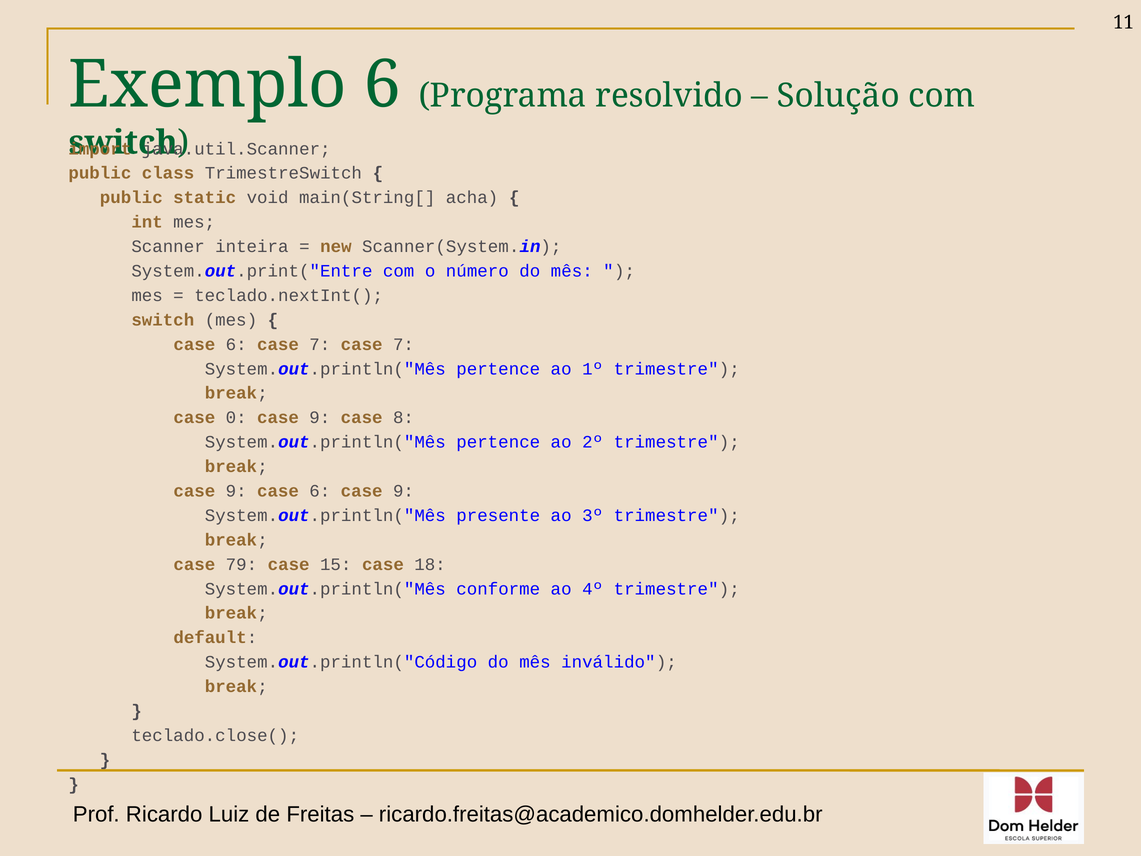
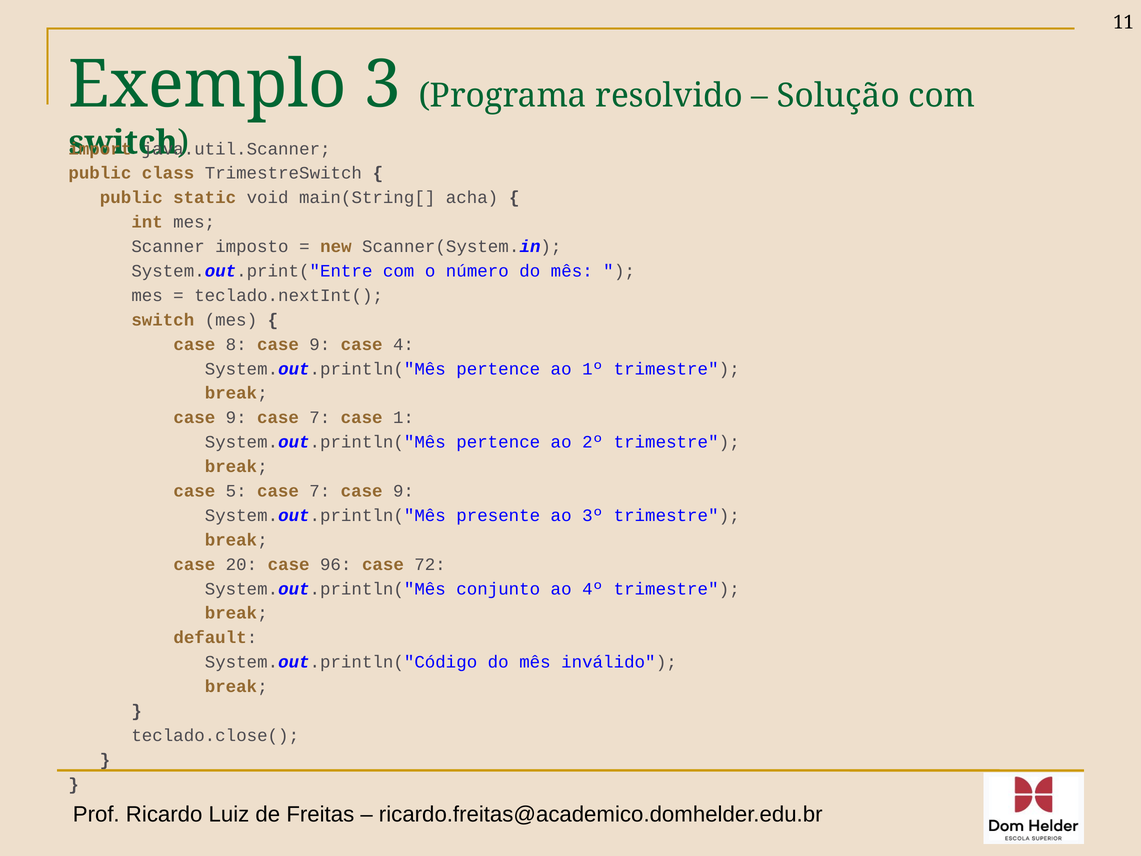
Exemplo 6: 6 -> 3 (383, 85)
inteira: inteira -> imposto (252, 246)
6: 6 -> 8 (236, 344)
7: 7 -> 9 (320, 344)
7: 7 -> 4 (403, 344)
0: 0 -> 9 (236, 418)
9: 9 -> 7 (320, 418)
8: 8 -> 1 (403, 418)
9: 9 -> 5 (236, 491)
6: 6 -> 7 (320, 491)
79: 79 -> 20 (241, 564)
15: 15 -> 96 (336, 564)
18: 18 -> 72 (430, 564)
conforme: conforme -> conjunto (498, 589)
